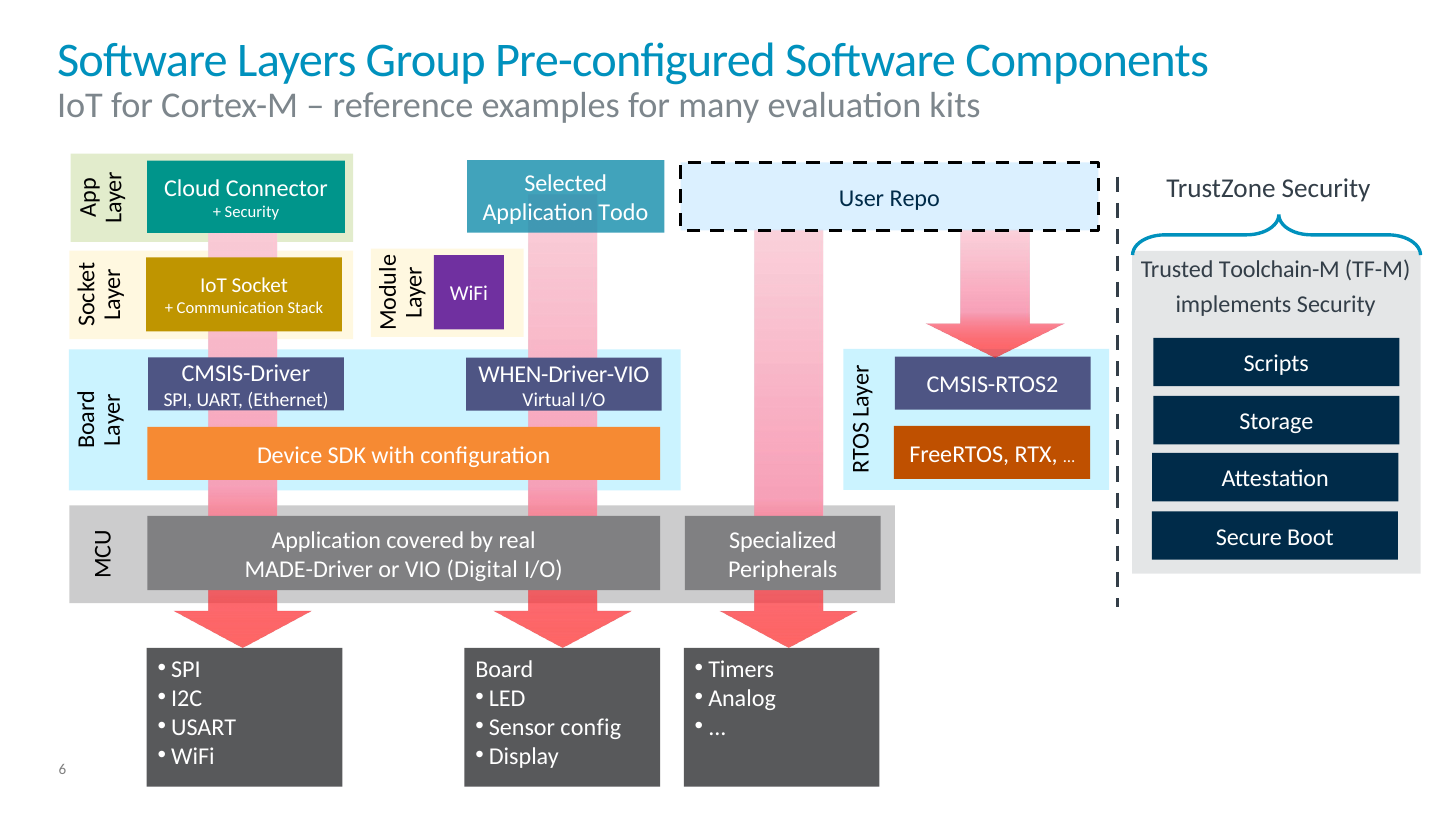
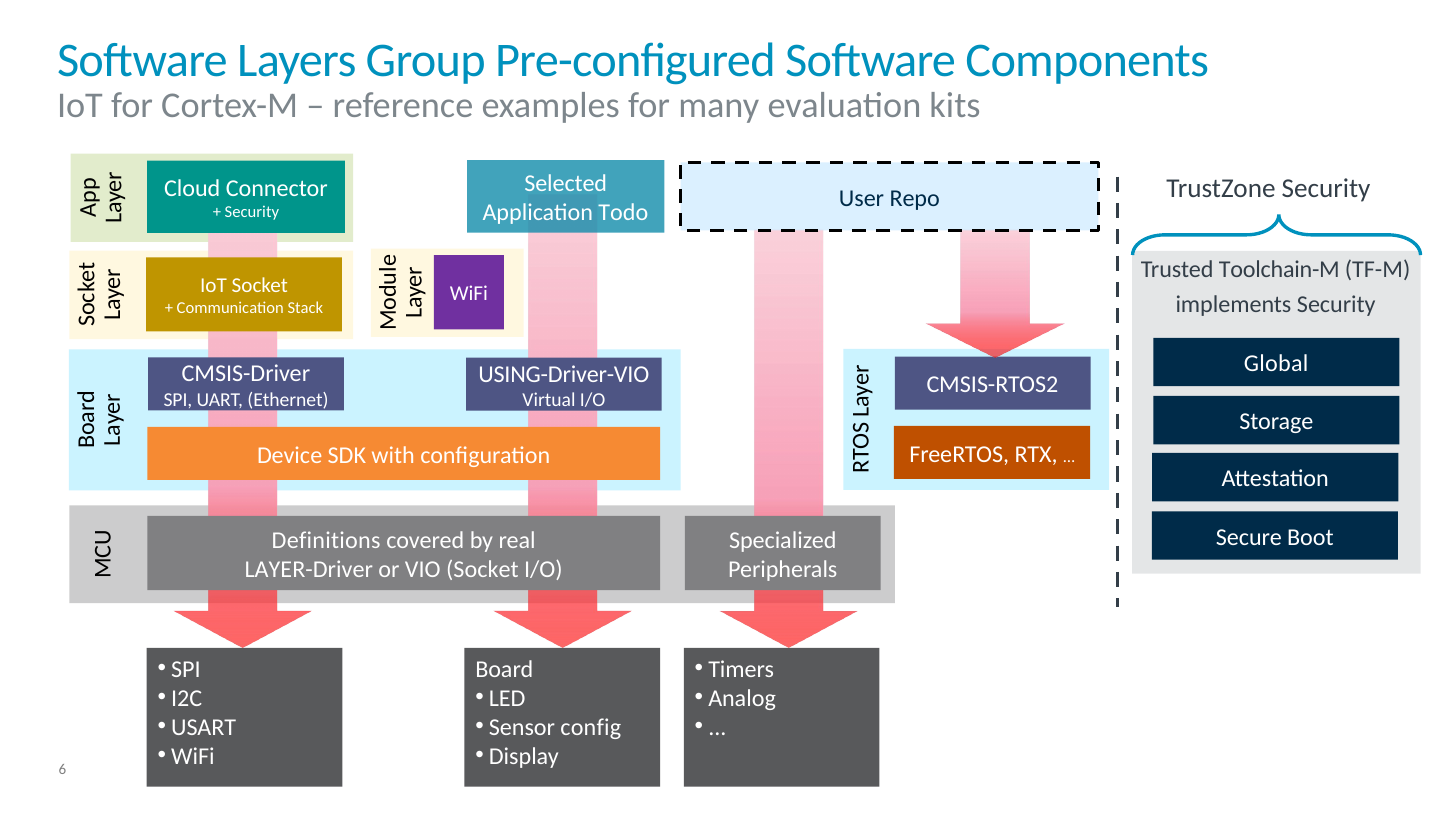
Scripts: Scripts -> Global (1276, 364)
WHEN-Driver-VIO: WHEN-Driver-VIO -> USING-Driver-VIO (564, 374)
Application: Application -> Definitions (326, 541)
MADE-Driver: MADE-Driver -> LAYER-Driver (309, 570)
VIO Digital: Digital -> Socket (482, 570)
